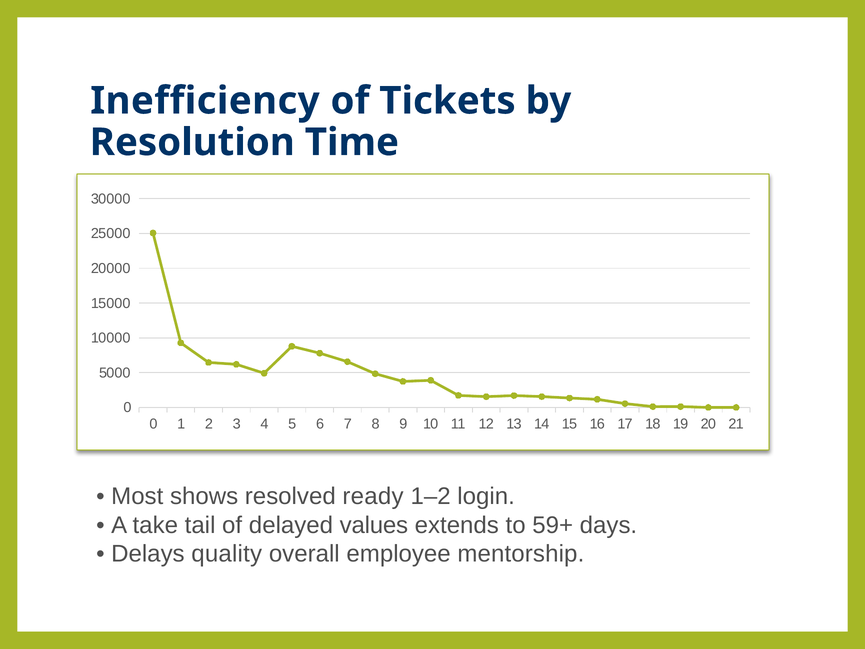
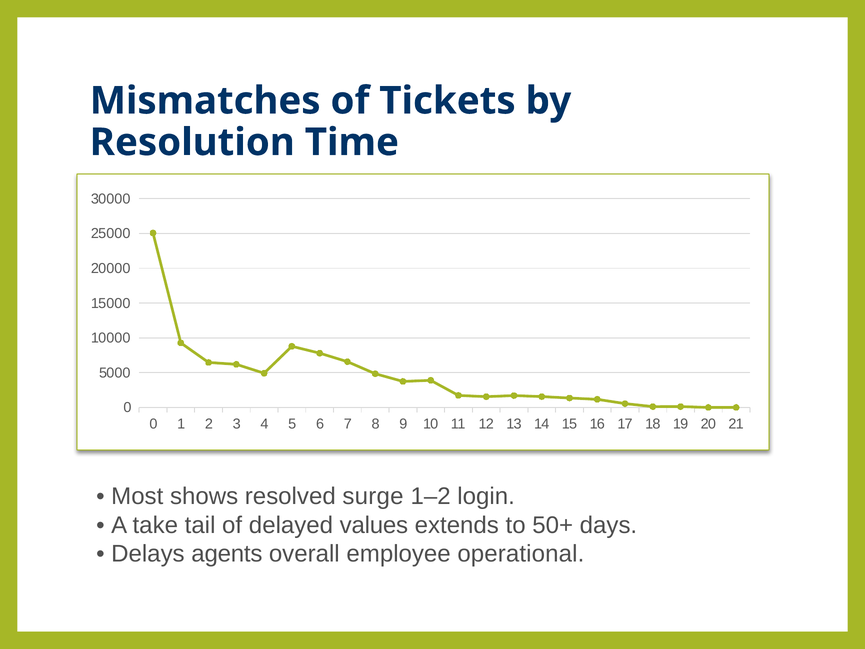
Inefficiency: Inefficiency -> Mismatches (205, 101)
ready: ready -> surge (373, 496)
59+: 59+ -> 50+ (553, 525)
quality: quality -> agents (227, 554)
mentorship: mentorship -> operational (521, 554)
